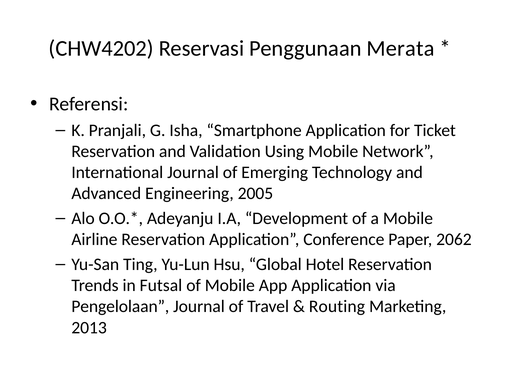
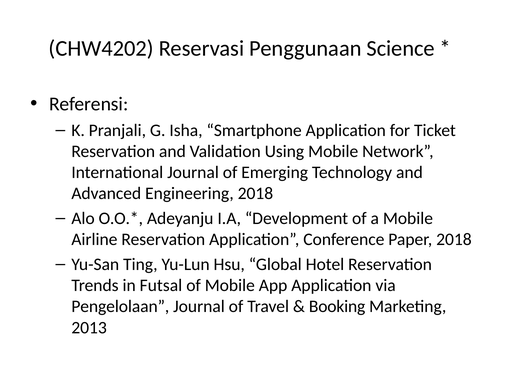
Merata: Merata -> Science (401, 48)
Engineering 2005: 2005 -> 2018 (255, 193)
Paper 2062: 2062 -> 2018 (454, 239)
Routing: Routing -> Booking (337, 306)
